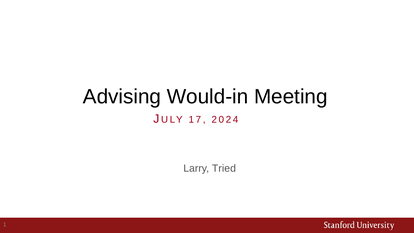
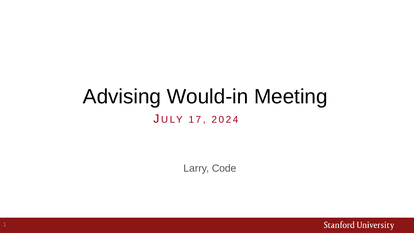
Tried: Tried -> Code (224, 168)
